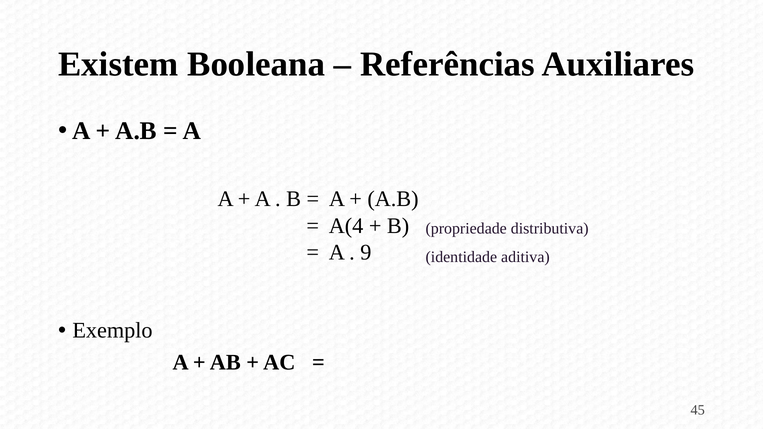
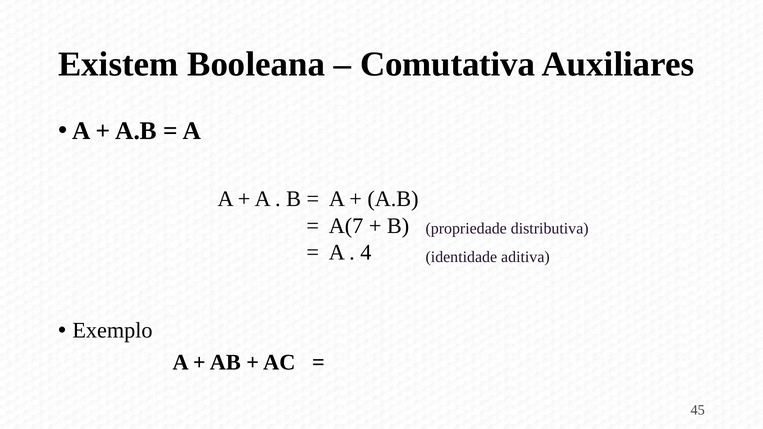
Referências: Referências -> Comutativa (448, 64)
A(4: A(4 -> A(7 (346, 226)
9: 9 -> 4 (366, 253)
